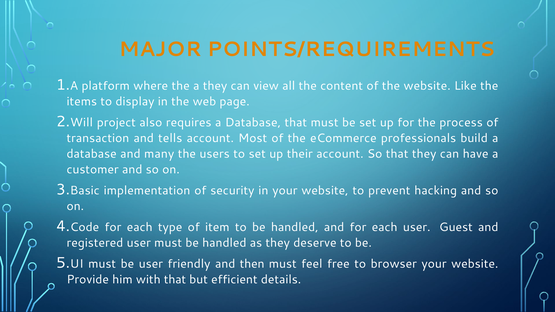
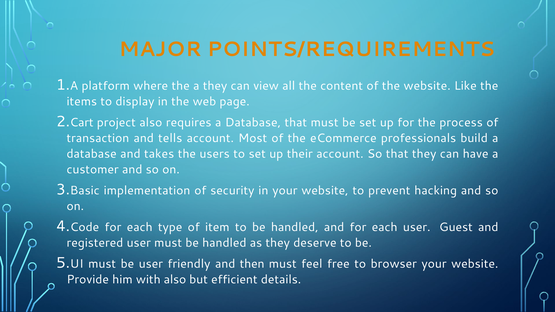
Will: Will -> Cart (82, 122)
many: many -> takes (159, 154)
with that: that -> also (175, 280)
